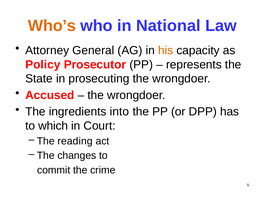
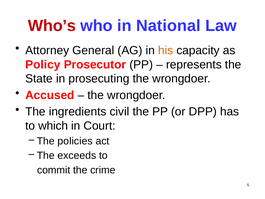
Who’s colour: orange -> red (52, 26)
into: into -> civil (120, 112)
reading: reading -> policies (75, 141)
changes: changes -> exceeds (77, 155)
